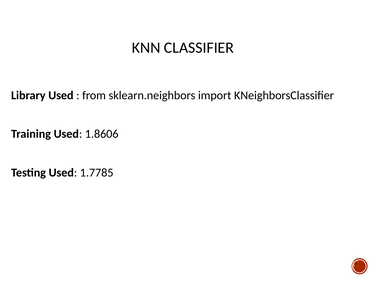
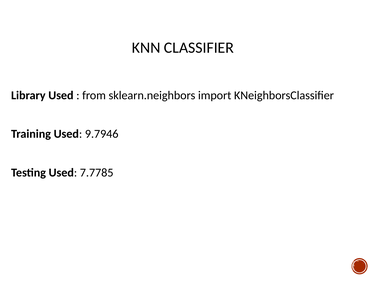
1.8606: 1.8606 -> 9.7946 (102, 134)
1.7785: 1.7785 -> 7.7785 (97, 173)
